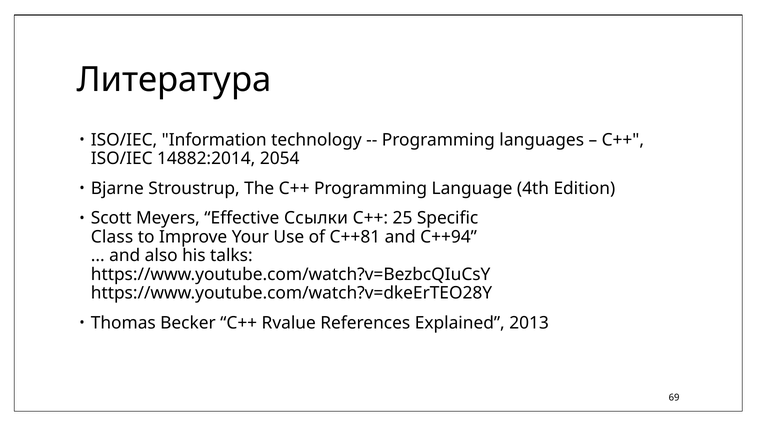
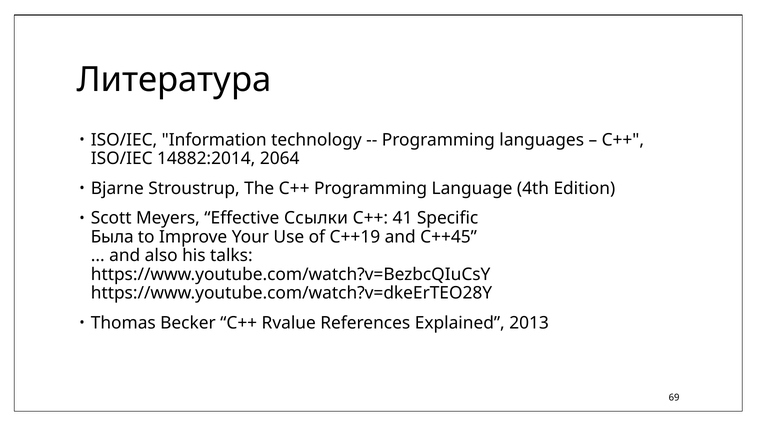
2054: 2054 -> 2064 (280, 159)
25: 25 -> 41 (403, 218)
Class: Class -> Была (112, 237)
C++81: C++81 -> C++19 (355, 237)
C++94: C++94 -> C++45 (449, 237)
